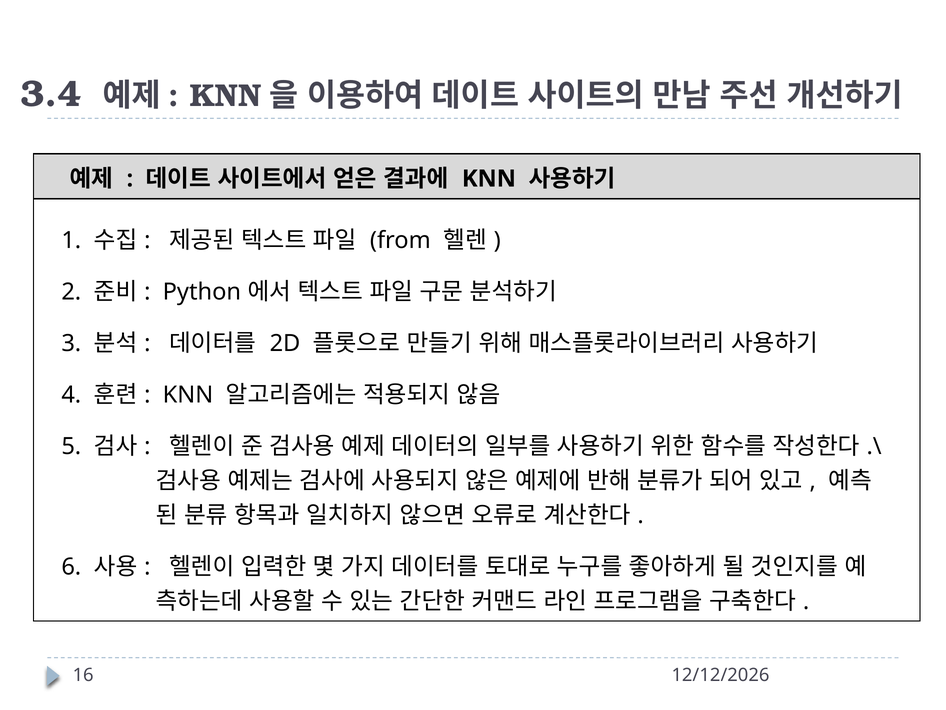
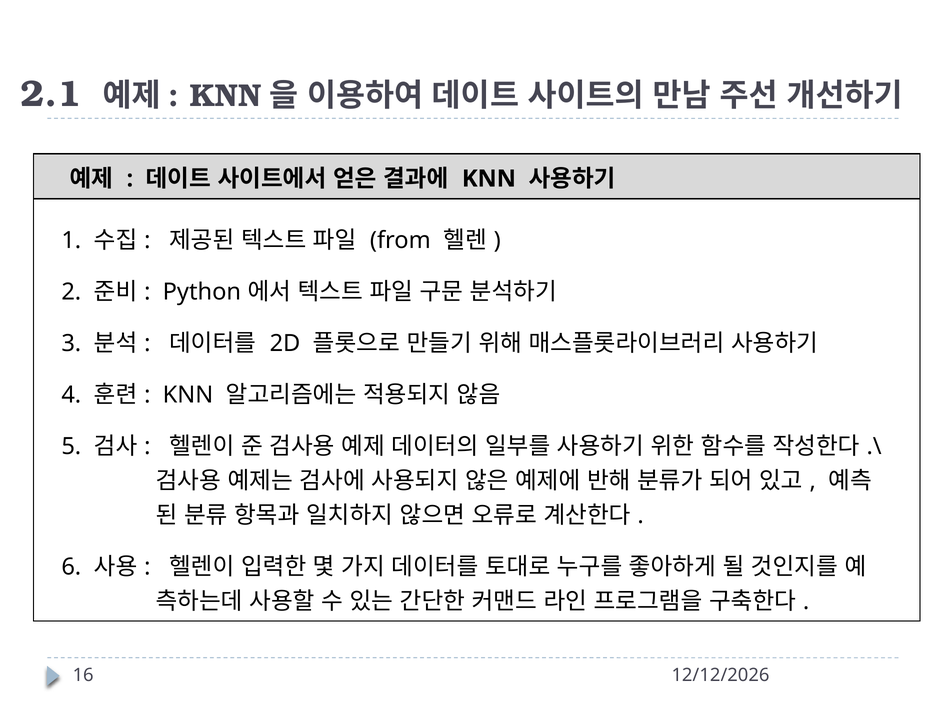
3.4: 3.4 -> 2.1 (51, 94)
